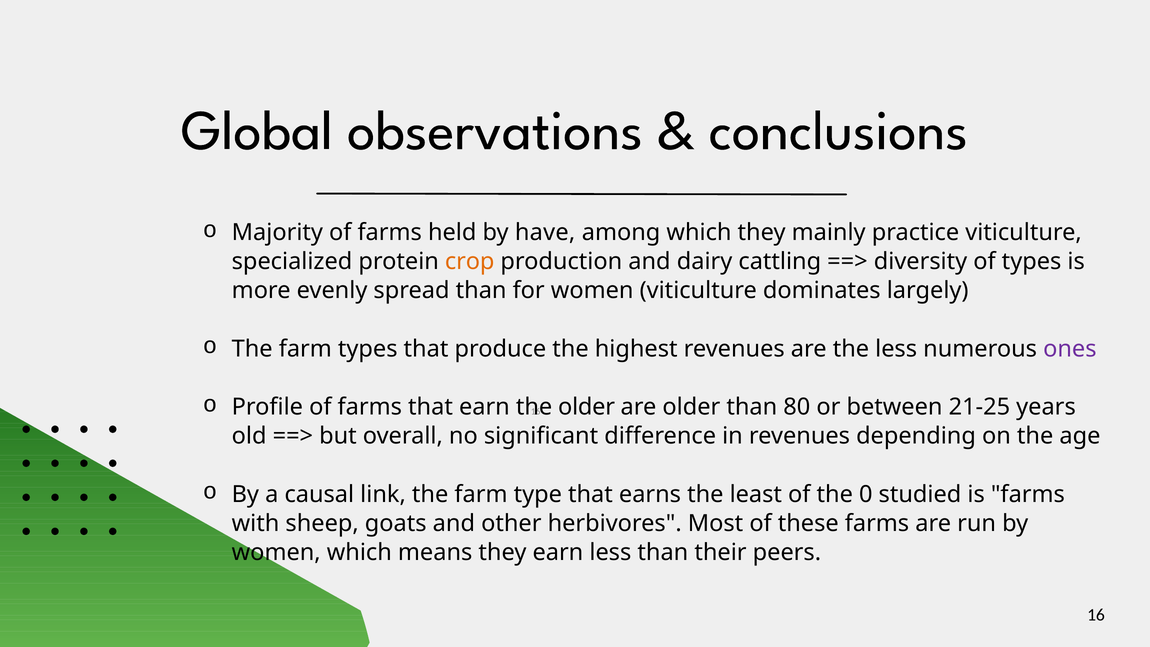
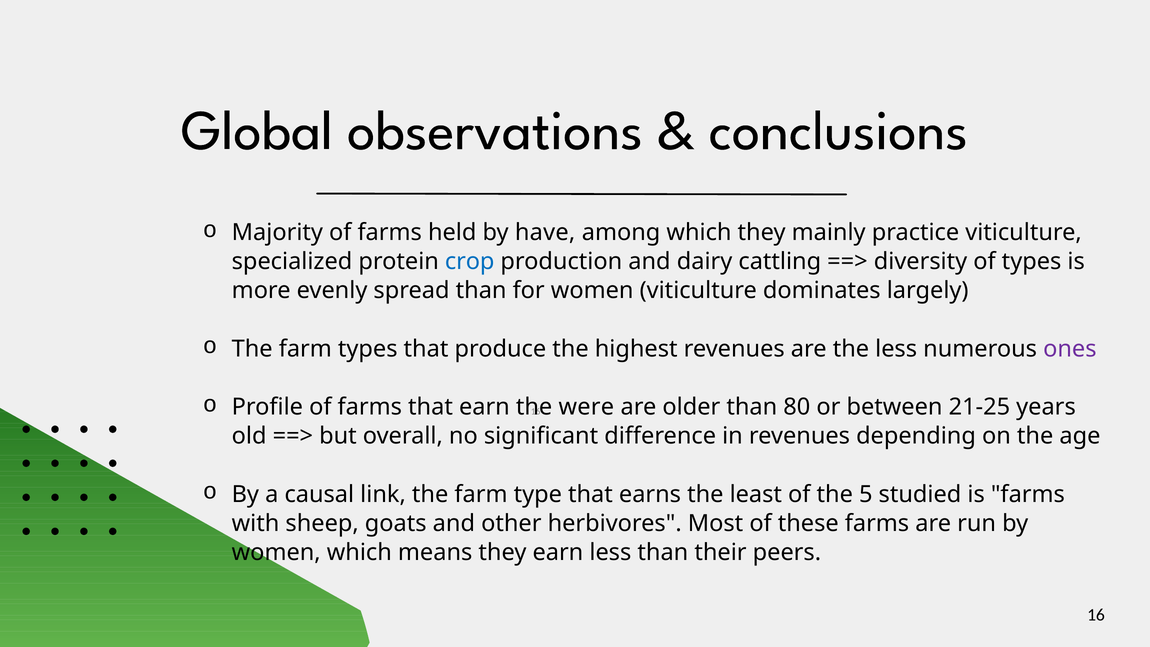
crop colour: orange -> blue (470, 261)
older: older -> were (586, 407)
0: 0 -> 5 (866, 494)
